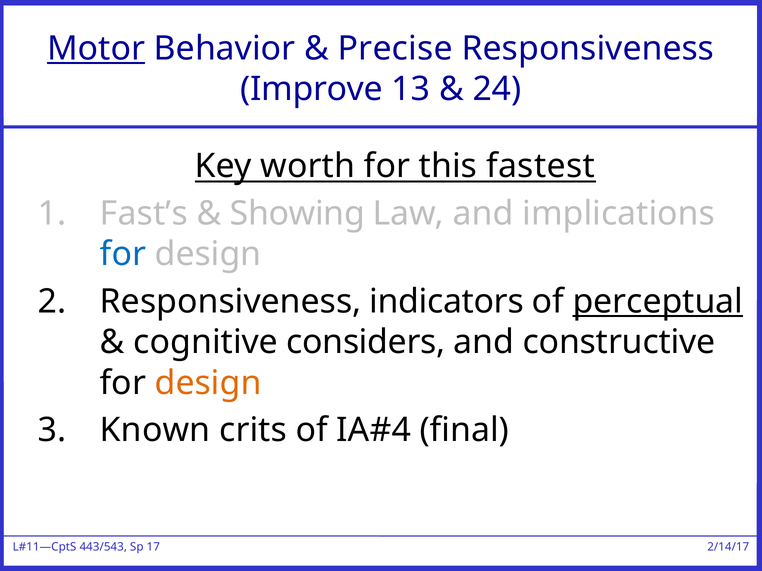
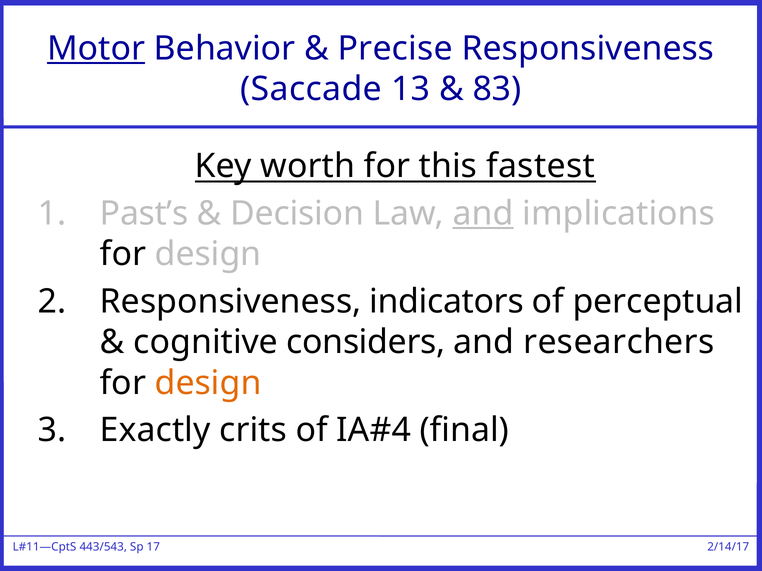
Improve: Improve -> Saccade (311, 89)
24: 24 -> 83 (497, 89)
Fast’s: Fast’s -> Past’s (144, 214)
Showing: Showing -> Decision (297, 214)
and underline: none -> present (483, 214)
for colour: blue -> black (123, 254)
perceptual underline: present -> none (658, 302)
constructive: constructive -> researchers (619, 343)
Known: Known -> Exactly (155, 431)
